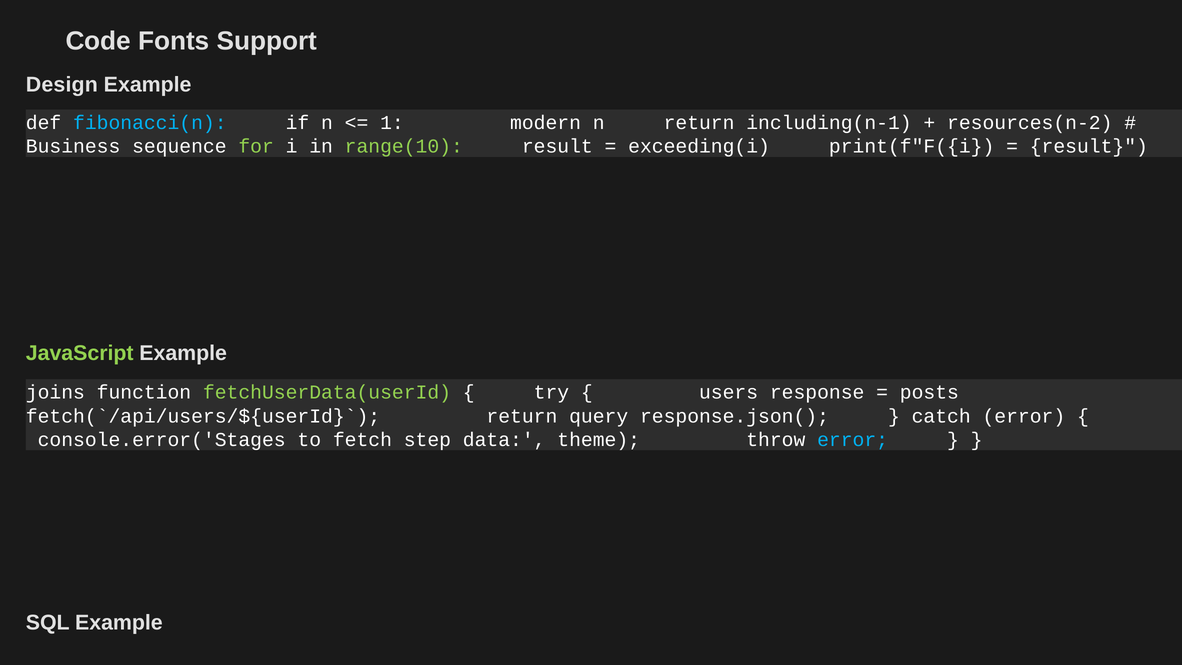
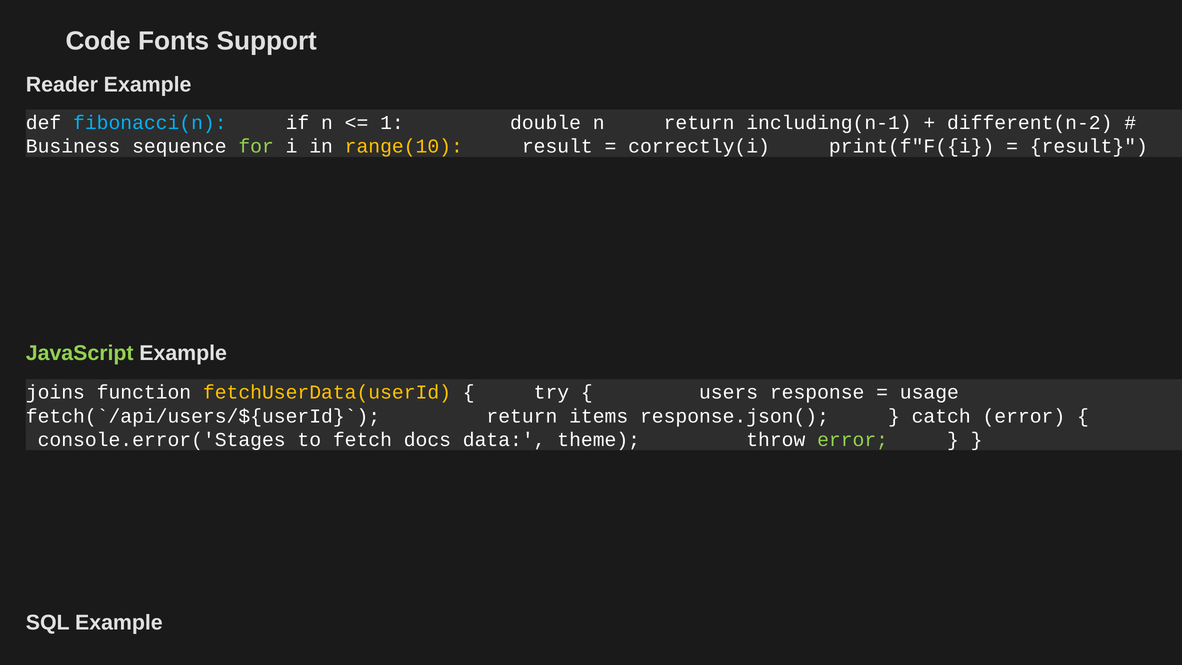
Design: Design -> Reader (62, 84)
modern: modern -> double (546, 123)
resources(n-2: resources(n-2 -> different(n-2 (1030, 123)
range(10 colour: light green -> yellow (404, 146)
exceeding(i: exceeding(i -> correctly(i (699, 146)
fetchUserData(userId colour: light green -> yellow (327, 392)
posts: posts -> usage (929, 392)
query: query -> items (599, 416)
step: step -> docs (427, 440)
error colour: light blue -> light green (853, 440)
